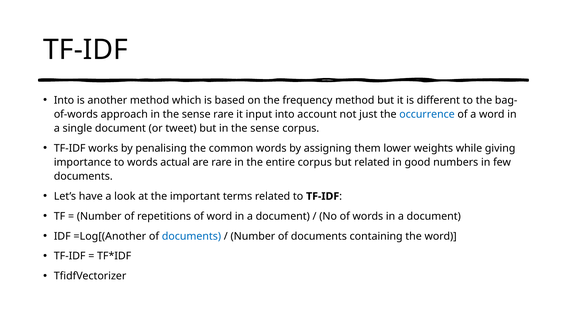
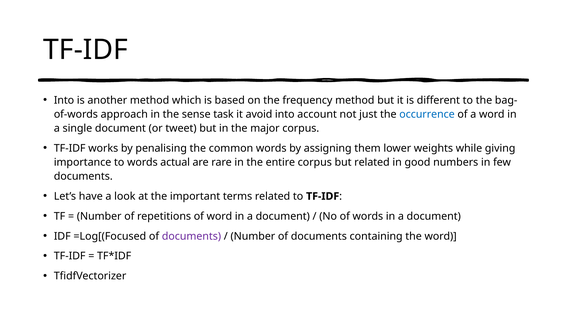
sense rare: rare -> task (224, 114)
input: input -> avoid (259, 114)
but in the sense: sense -> major (265, 128)
=Log[(Another: =Log[(Another -> =Log[(Focused (110, 236)
documents colour: blue -> purple (191, 236)
